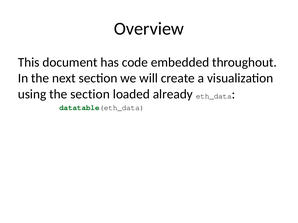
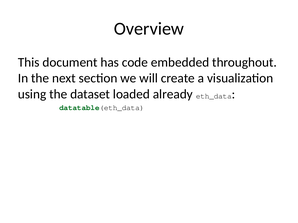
the section: section -> dataset (90, 94)
